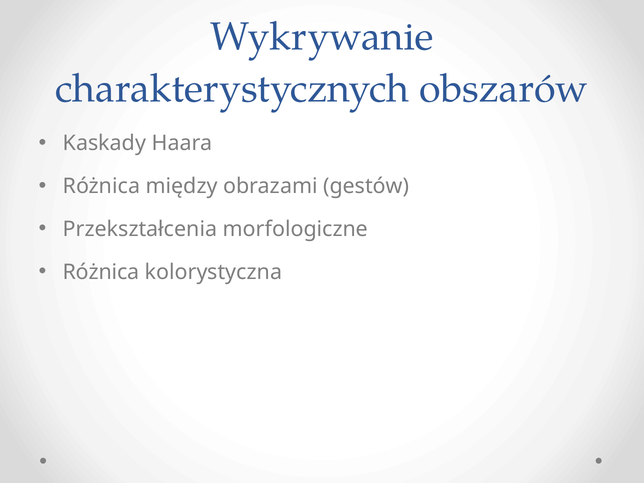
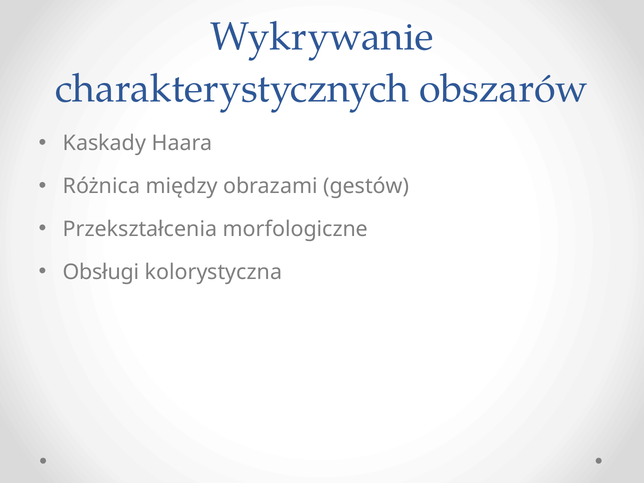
Różnica: Różnica -> Obsługi (101, 272)
